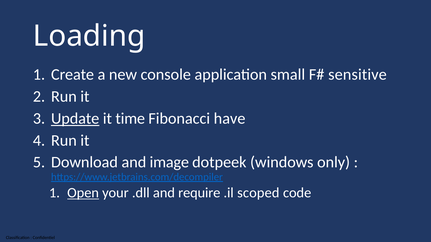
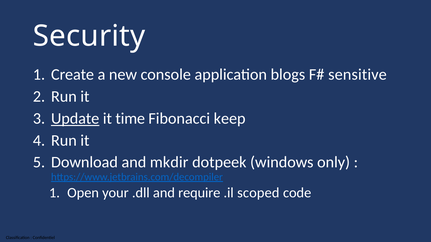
Loading: Loading -> Security (89, 36)
small: small -> blogs (288, 75)
have: have -> keep (230, 119)
image: image -> mkdir (169, 163)
Open underline: present -> none (83, 193)
